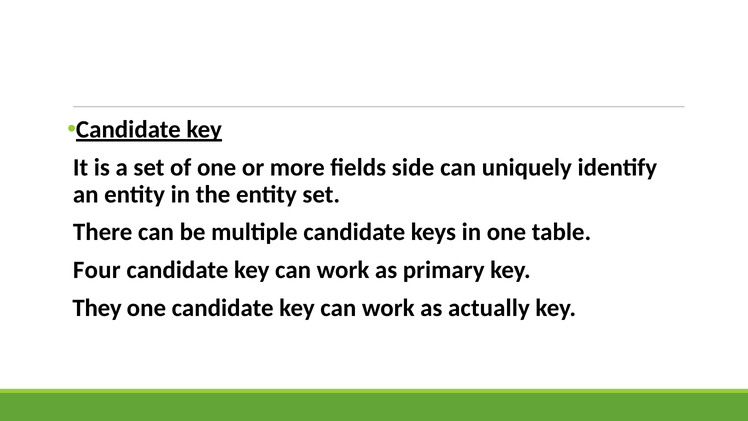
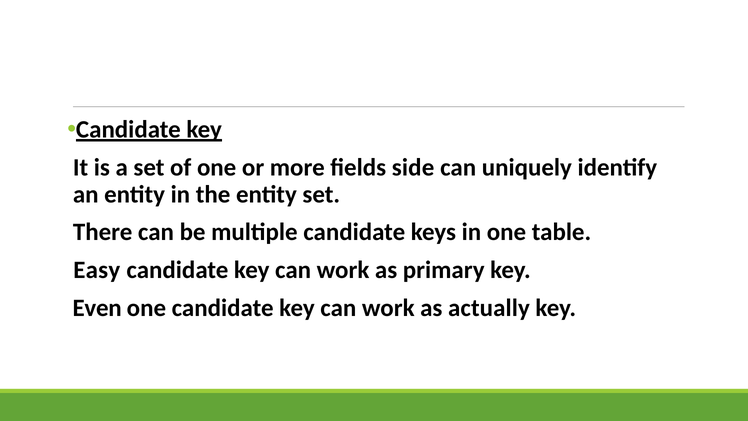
Four: Four -> Easy (97, 270)
They: They -> Even (97, 308)
